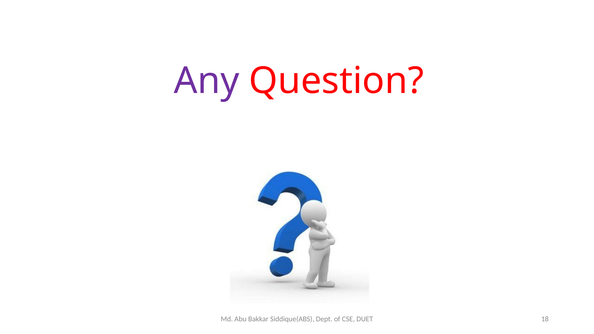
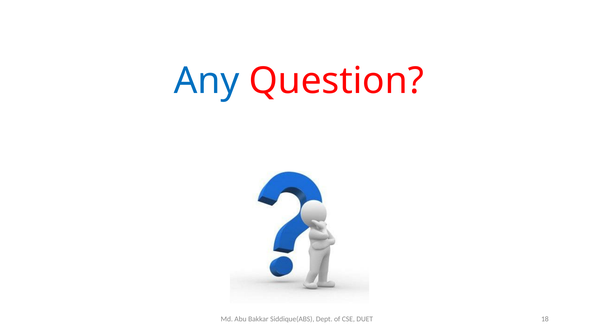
Any colour: purple -> blue (206, 81)
